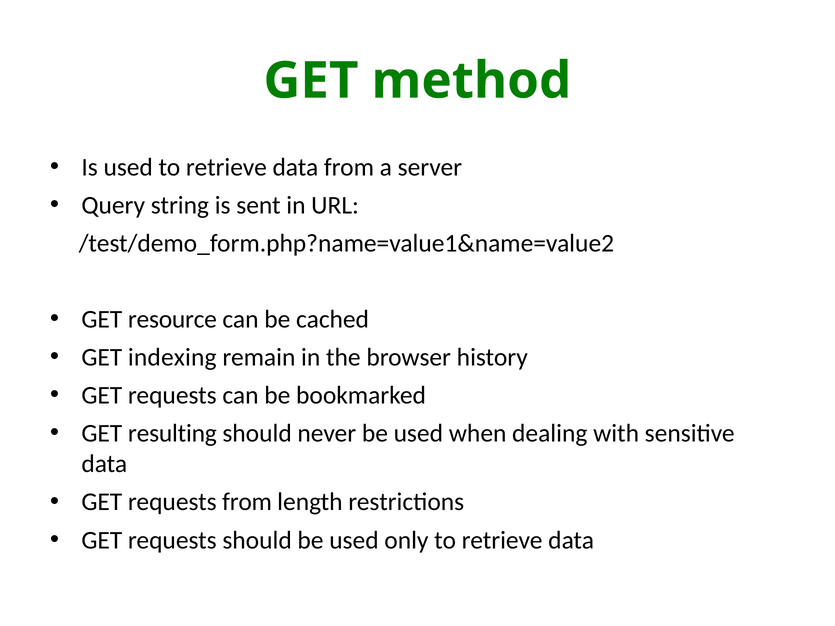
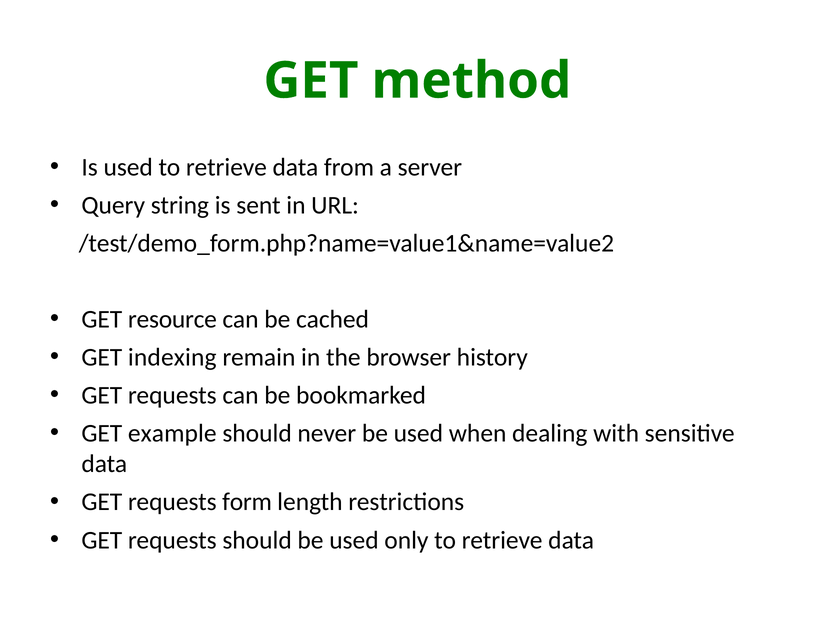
resulting: resulting -> example (172, 434)
requests from: from -> form (247, 502)
